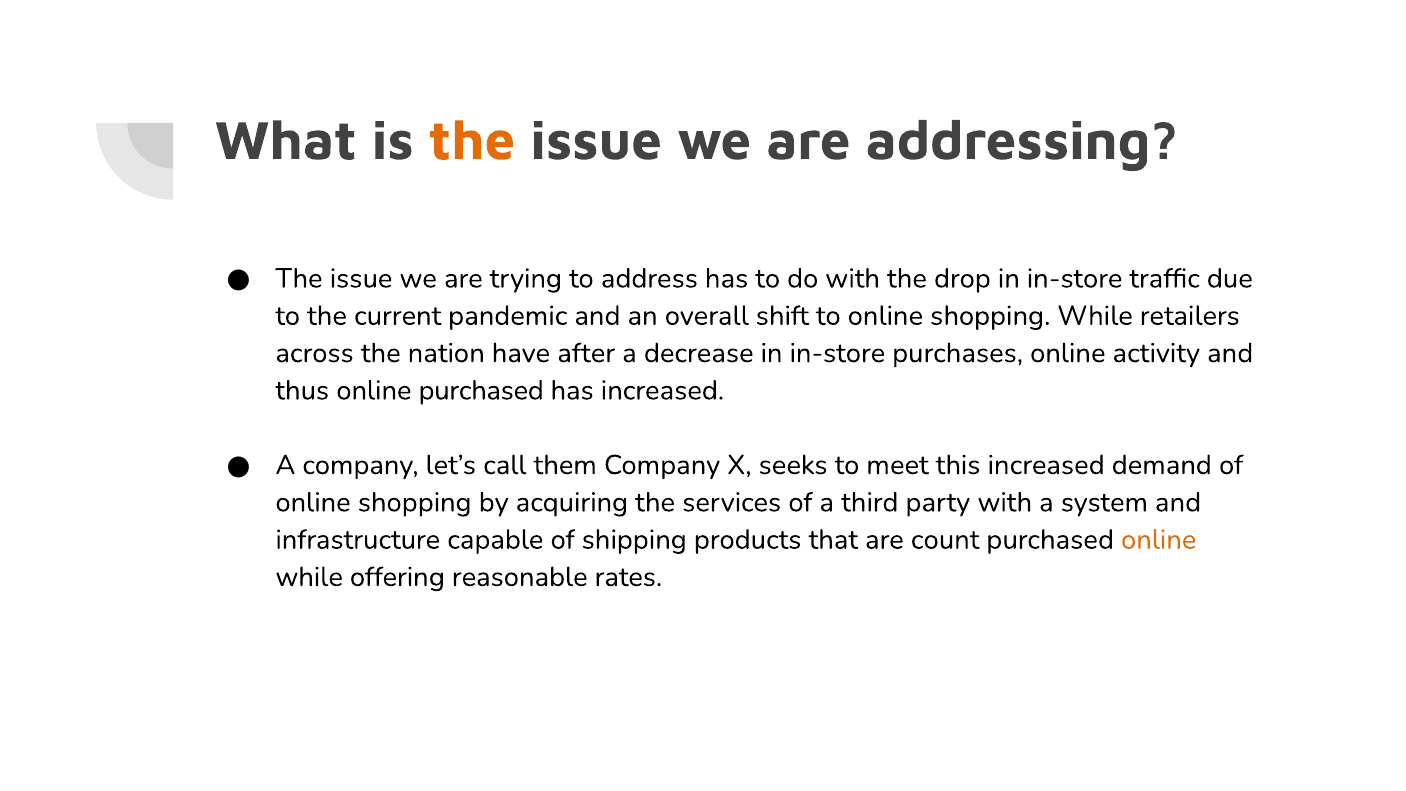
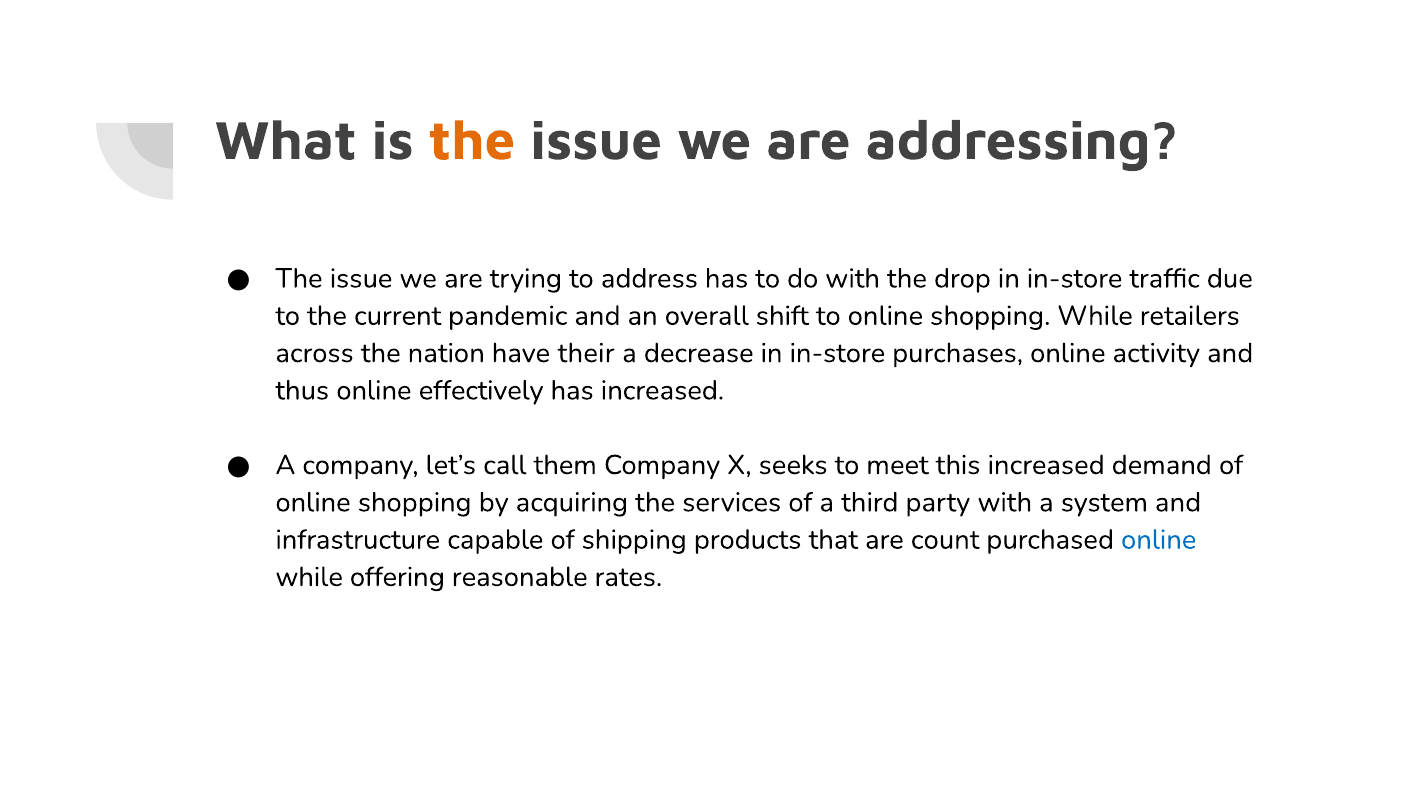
after: after -> their (586, 353)
online purchased: purchased -> effectively (481, 390)
online colour: orange -> blue (1159, 540)
